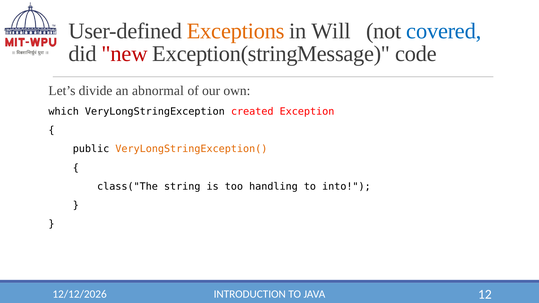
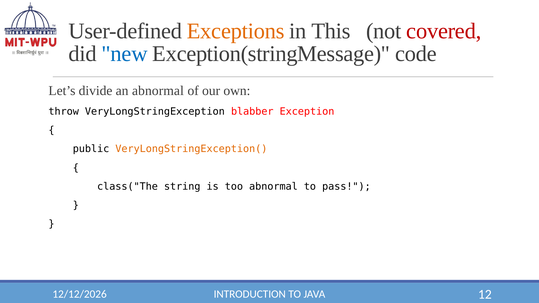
Will: Will -> This (331, 31)
covered colour: blue -> red (444, 31)
new colour: red -> blue (125, 54)
which: which -> throw (64, 111)
created: created -> blabber (252, 111)
too handling: handling -> abnormal (273, 187)
into: into -> pass (346, 187)
